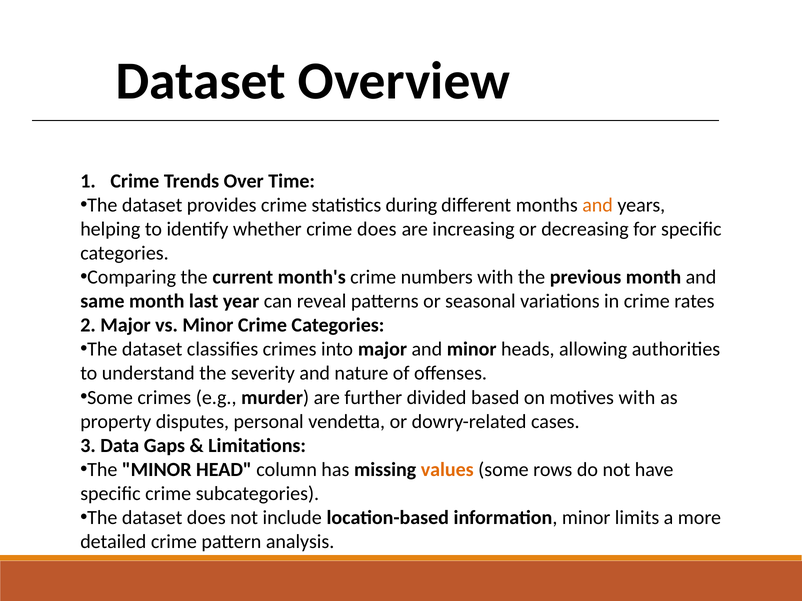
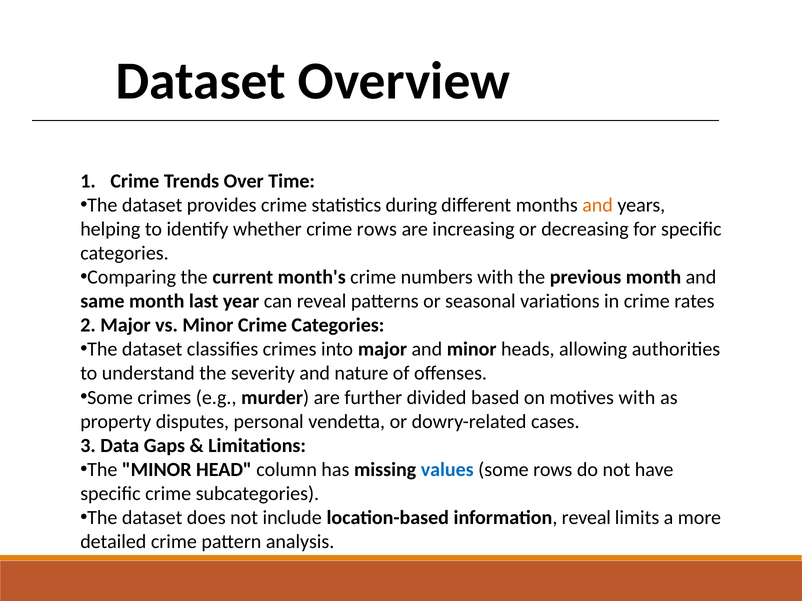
crime does: does -> rows (377, 229)
values colour: orange -> blue (447, 470)
information minor: minor -> reveal (586, 518)
